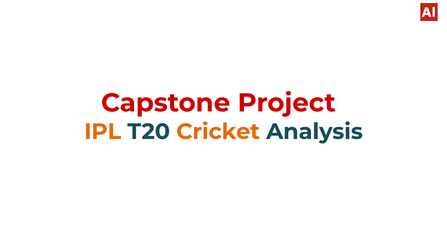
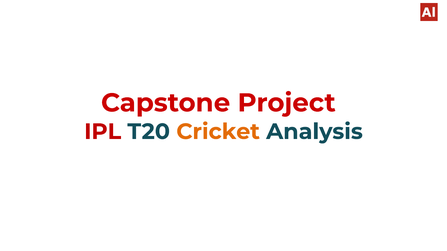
IPL colour: orange -> red (103, 132)
